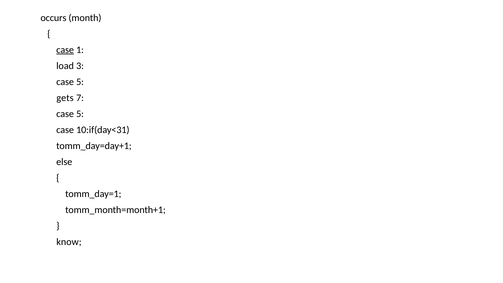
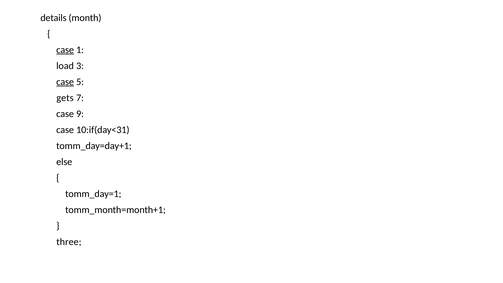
occurs: occurs -> details (54, 18)
case underline: none -> present (65, 82)
5: 5 -> 9 (80, 114)
know: know -> three (69, 242)
